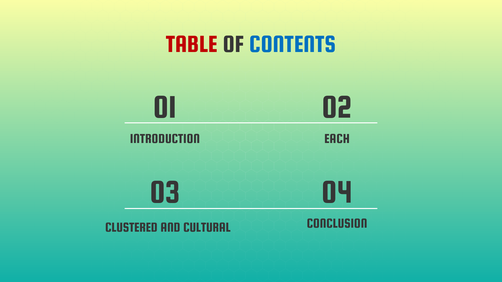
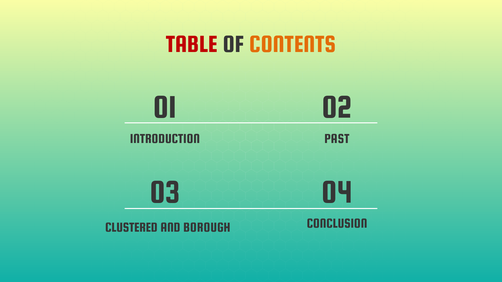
CONTENTS colour: blue -> orange (293, 44)
EACH: EACH -> PAST (337, 139)
CULTURAL: CULTURAL -> BOROUGH (207, 228)
